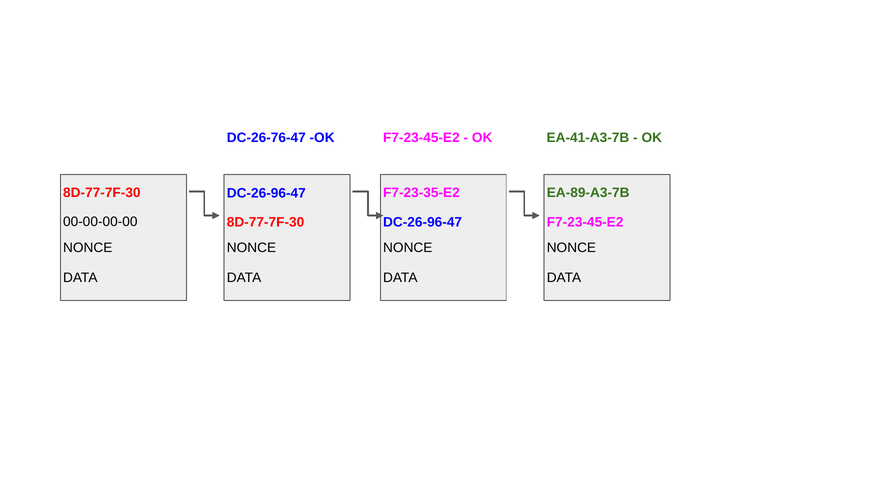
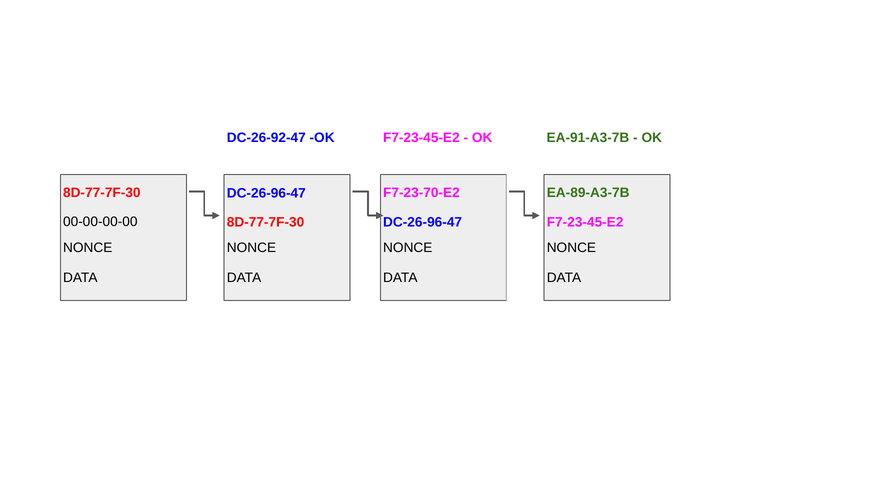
DC-26-76-47: DC-26-76-47 -> DC-26-92-47 (266, 138)
EA-41-A3-7B: EA-41-A3-7B -> EA-91-A3-7B (588, 138)
F7-23-35-E2: F7-23-35-E2 -> F7-23-70-E2 (421, 193)
